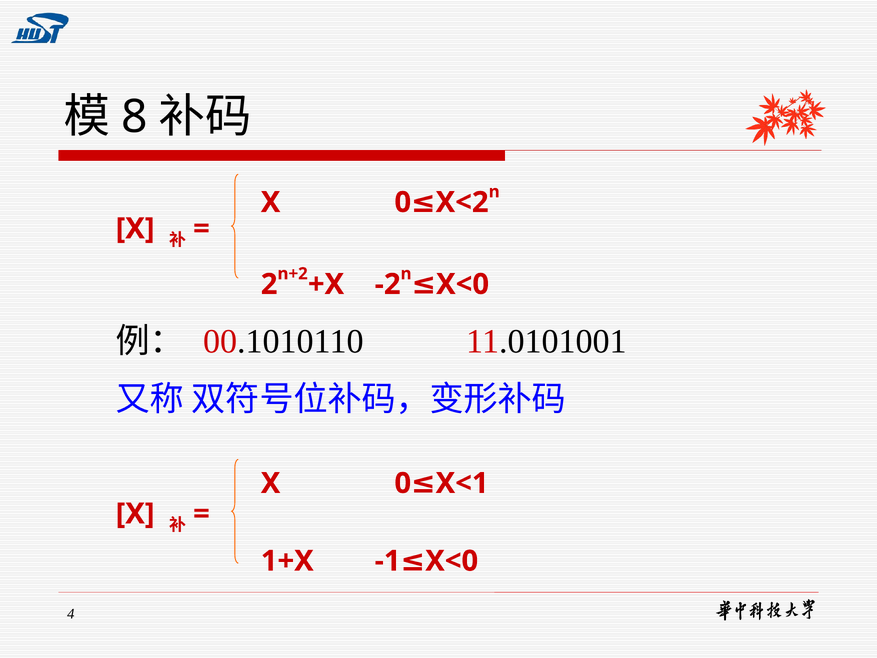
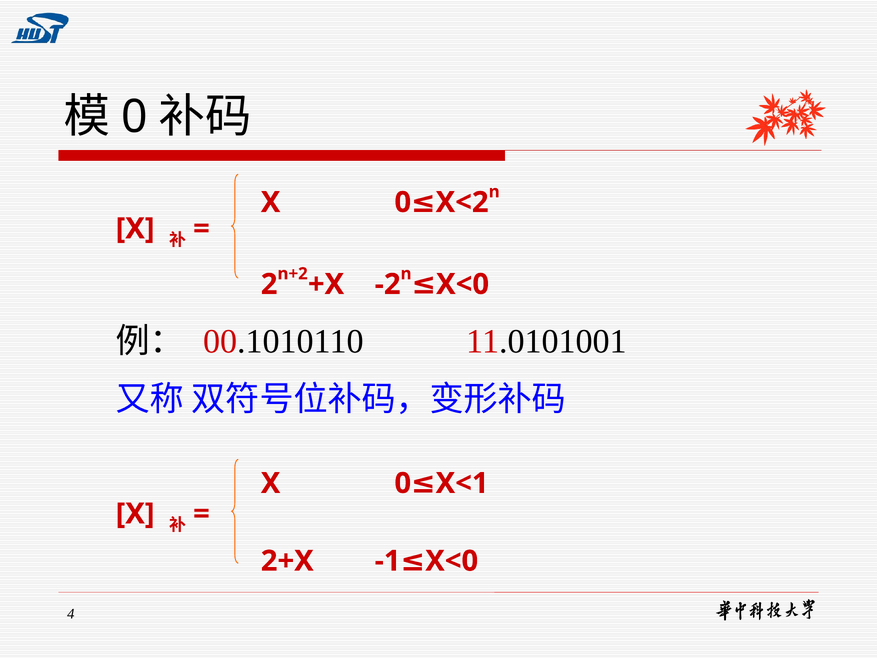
8: 8 -> 0 (135, 117)
1+X: 1+X -> 2+X (287, 561)
